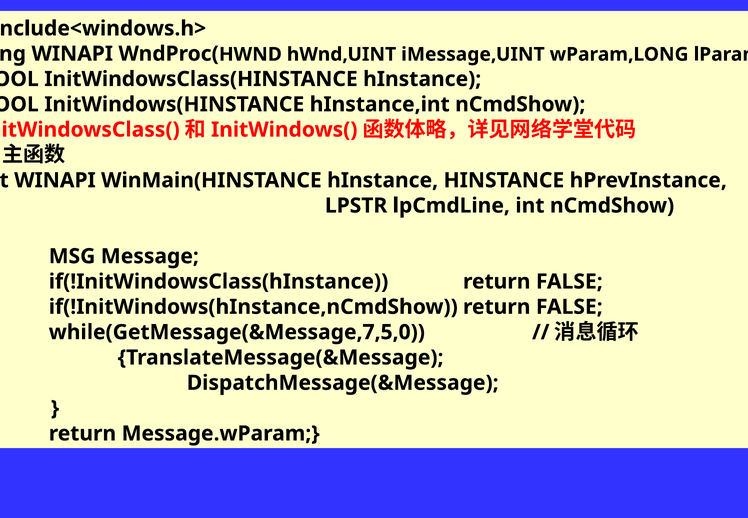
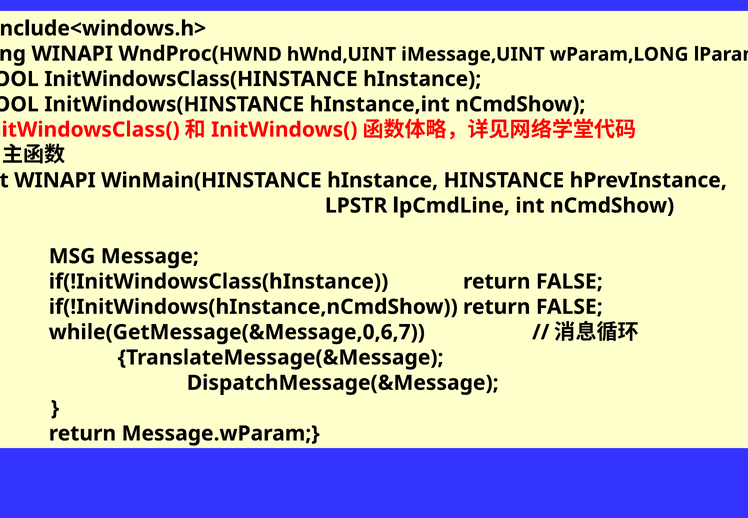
while(GetMessage(&Message,7,5,0: while(GetMessage(&Message,7,5,0 -> while(GetMessage(&Message,0,6,7 (237, 332)
